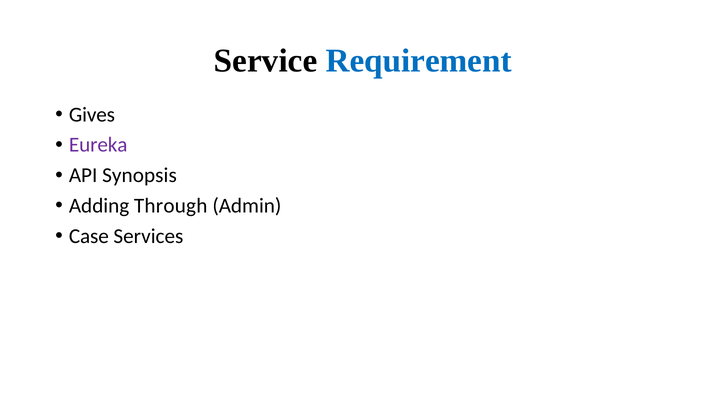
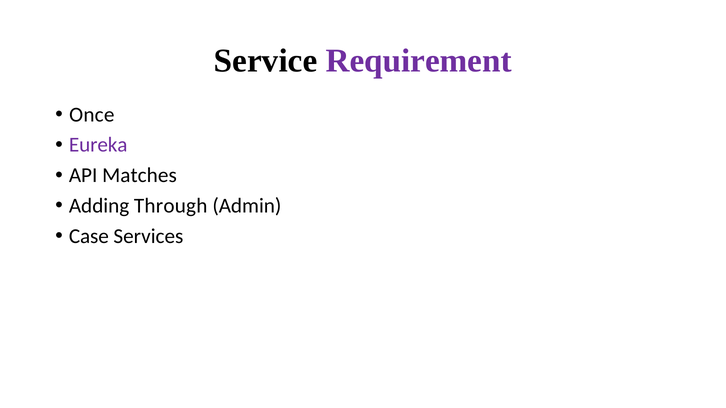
Requirement colour: blue -> purple (419, 61)
Gives: Gives -> Once (92, 115)
Synopsis: Synopsis -> Matches (139, 176)
